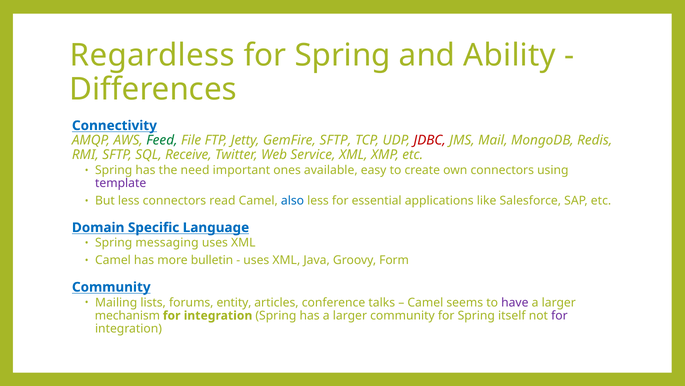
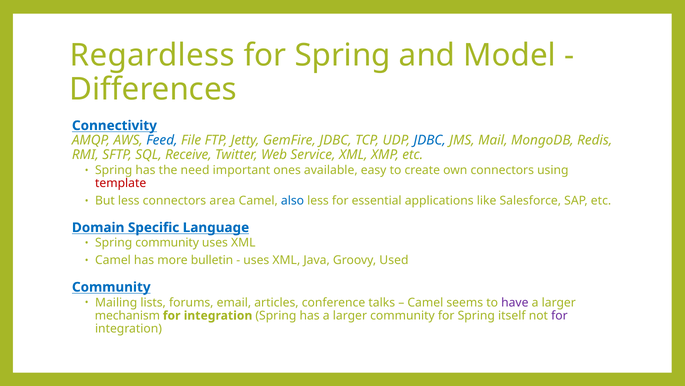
Ability: Ability -> Model (510, 55)
Feed colour: green -> blue (162, 140)
GemFire SFTP: SFTP -> JDBC (336, 140)
JDBC colour: red -> blue (430, 140)
template colour: purple -> red (121, 183)
read: read -> area (222, 201)
Spring messaging: messaging -> community (167, 243)
Form: Form -> Used (394, 260)
entity: entity -> email (234, 302)
